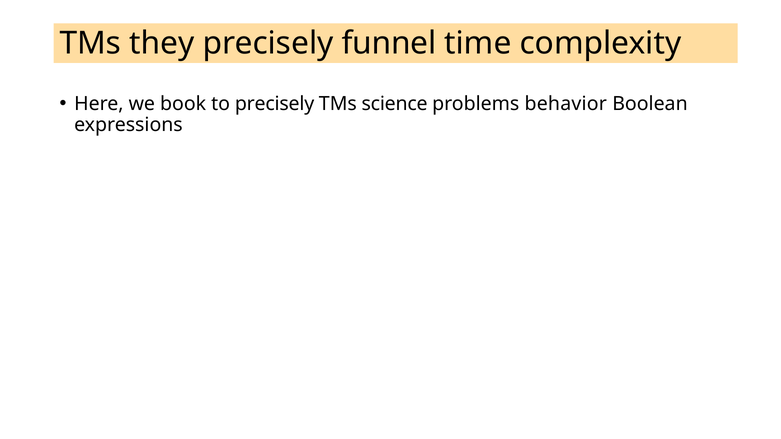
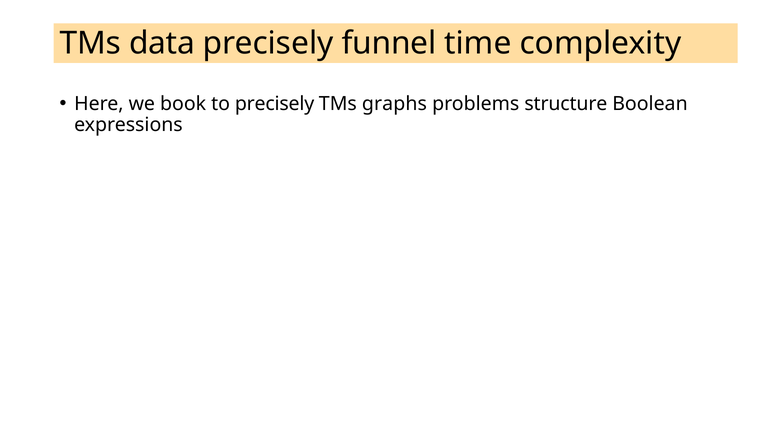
they: they -> data (162, 43)
science: science -> graphs (394, 104)
behavior: behavior -> structure (566, 104)
